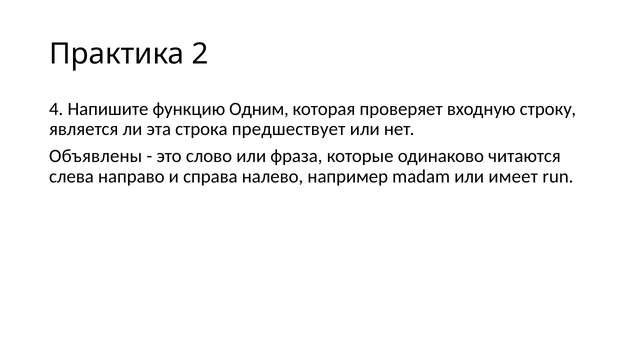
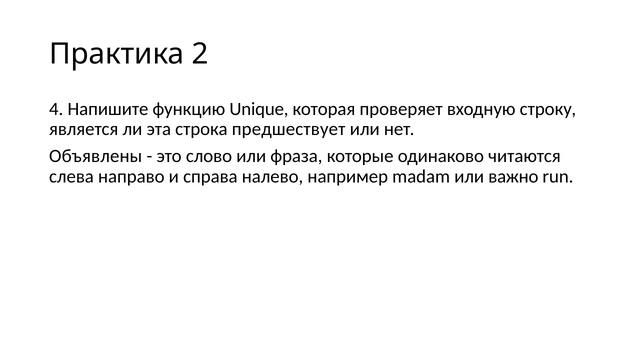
Одним: Одним -> Unique (259, 109)
имеет: имеет -> важно (513, 176)
